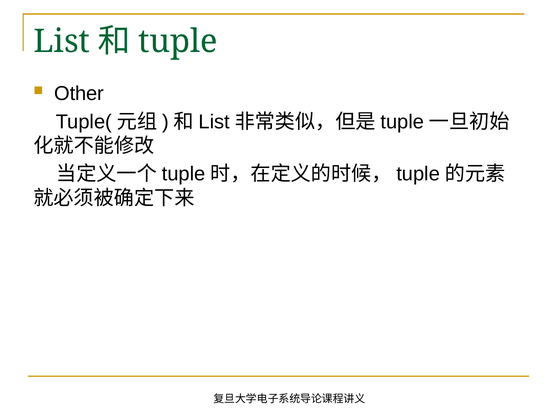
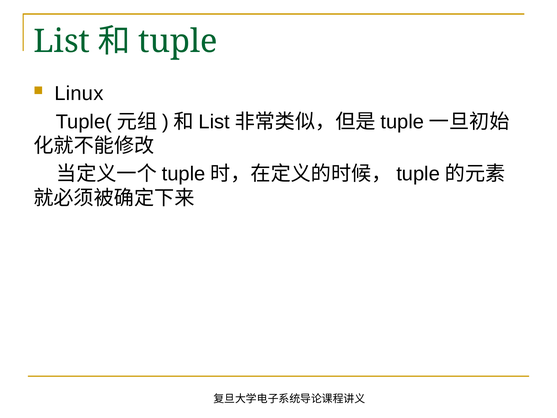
Other: Other -> Linux (79, 94)
